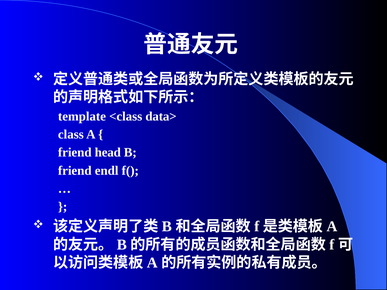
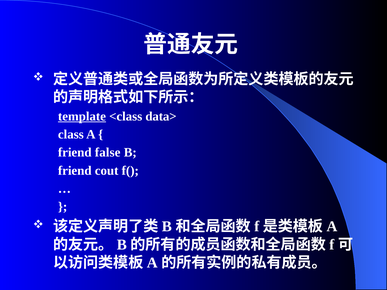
template underline: none -> present (82, 116)
head: head -> false (108, 153)
endl: endl -> cout (107, 171)
